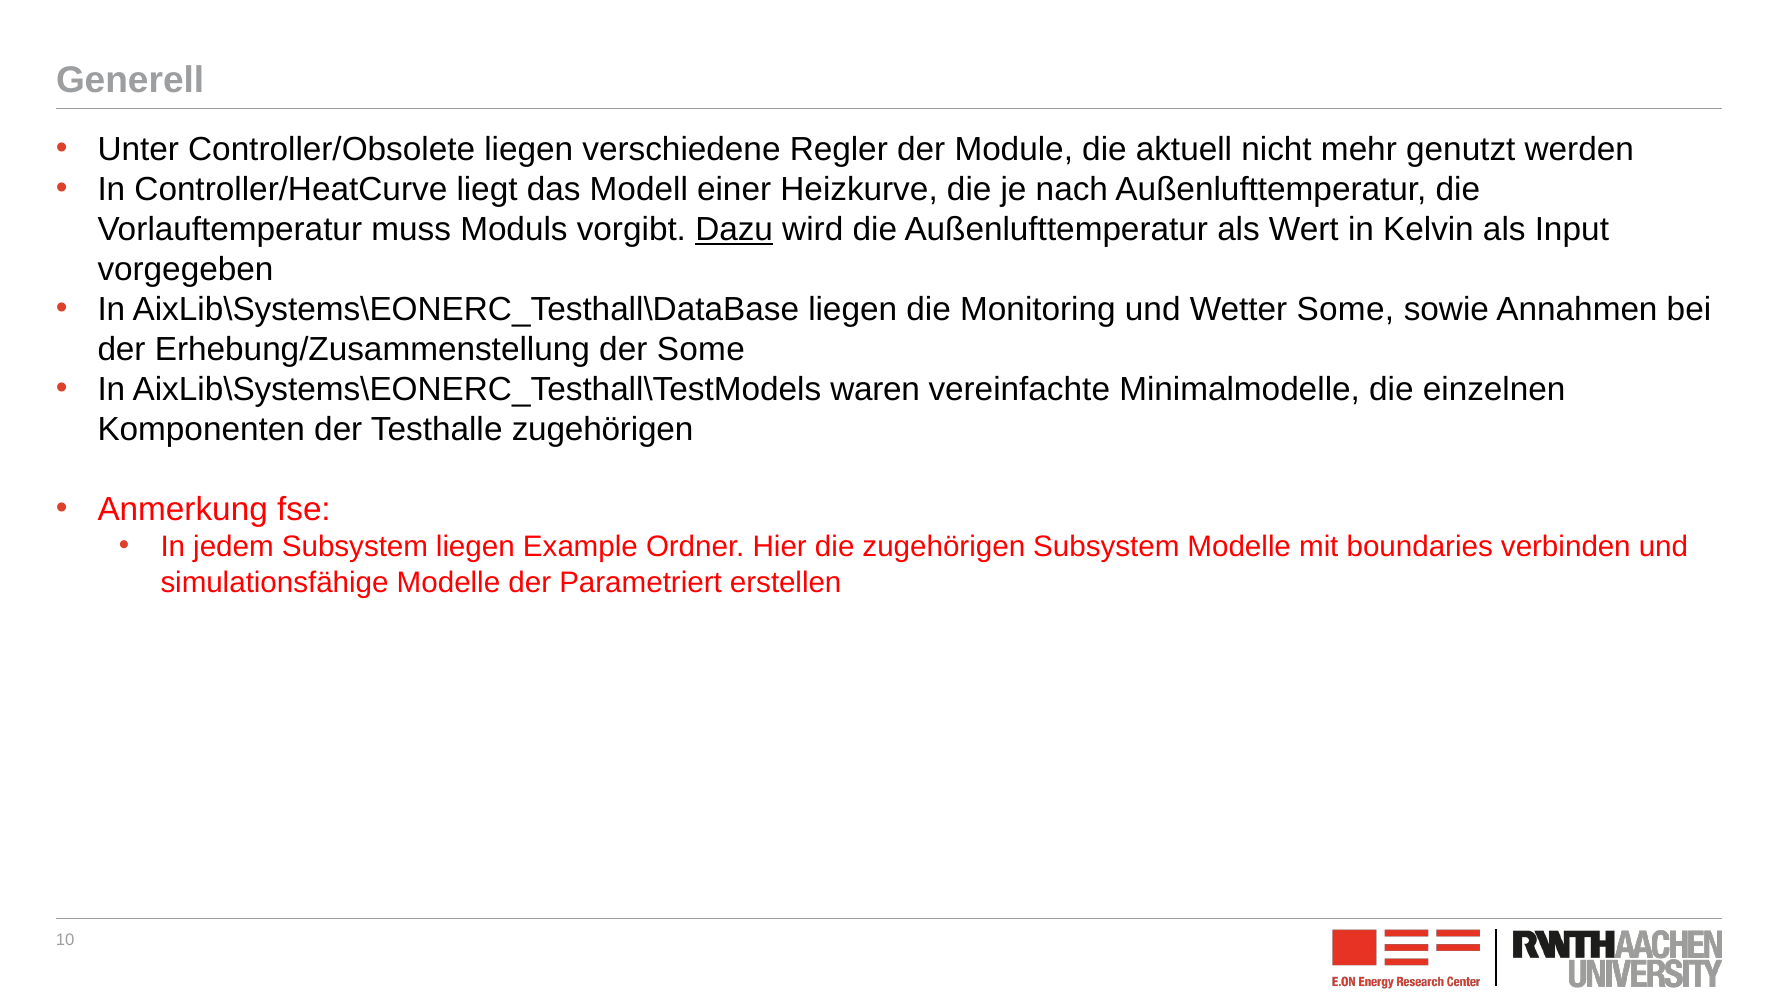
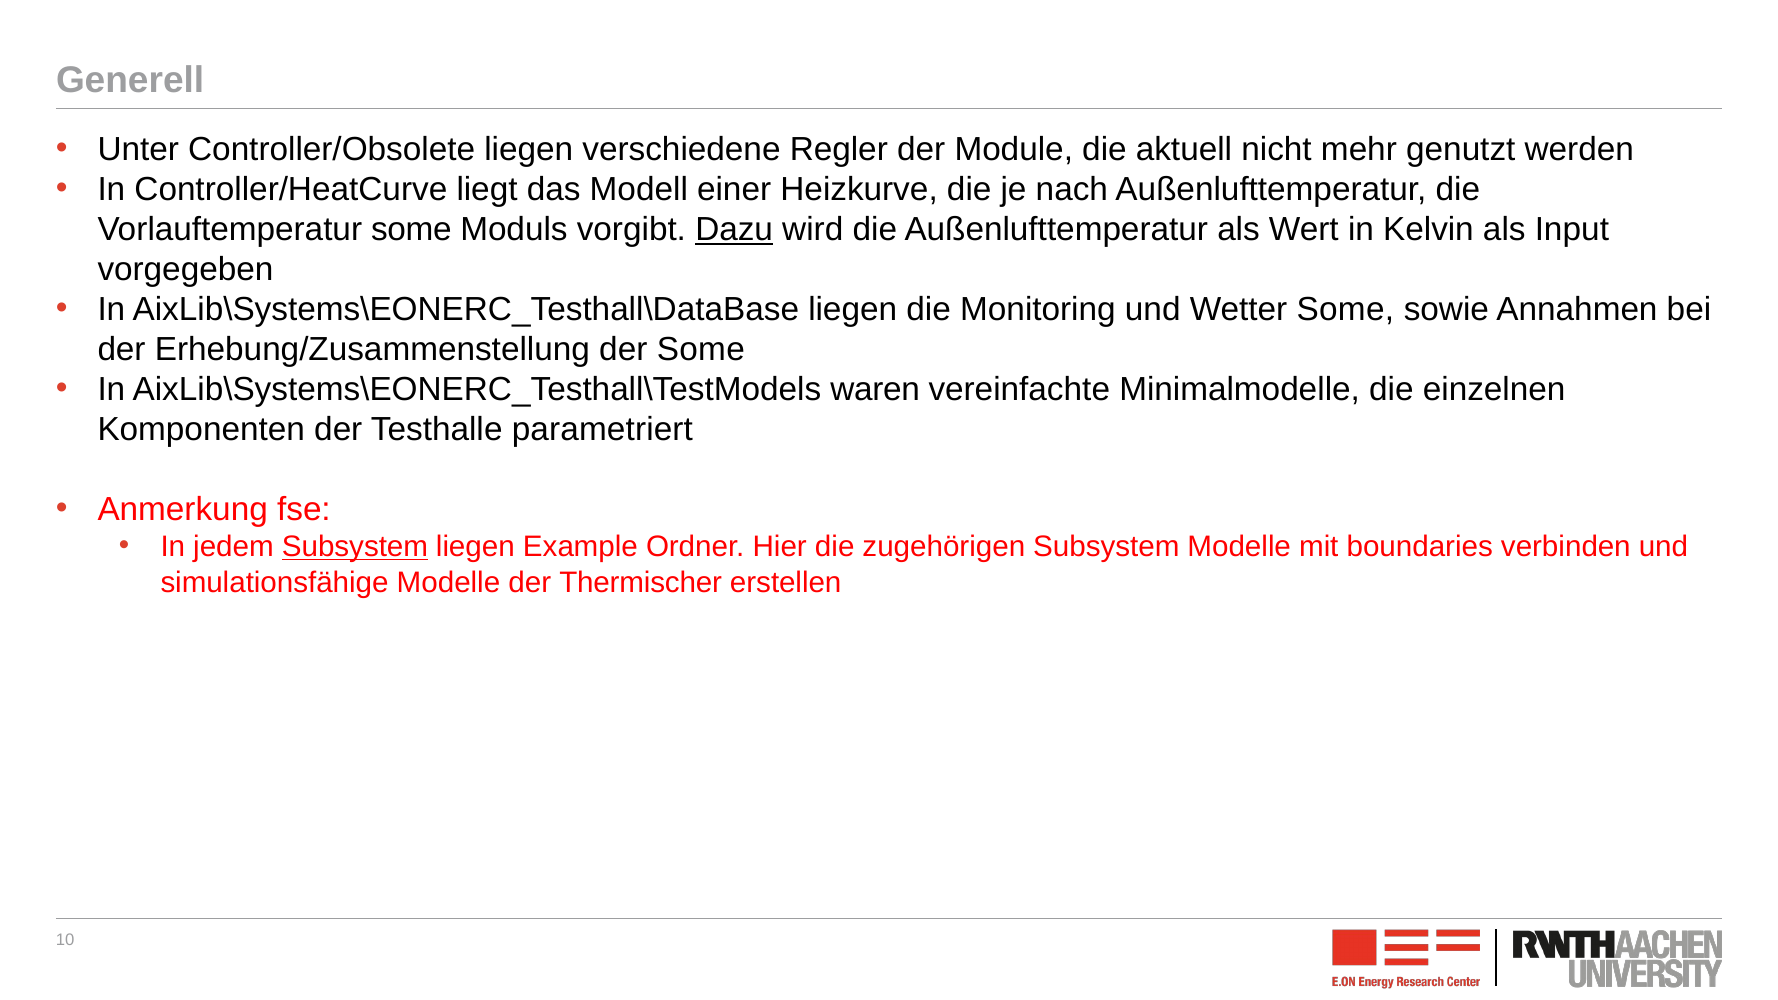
Vorlauftemperatur muss: muss -> some (411, 229)
Testhalle zugehörigen: zugehörigen -> parametriert (602, 429)
Subsystem underline: none -> present (355, 547)
Parametriert: Parametriert -> Thermischer (641, 582)
